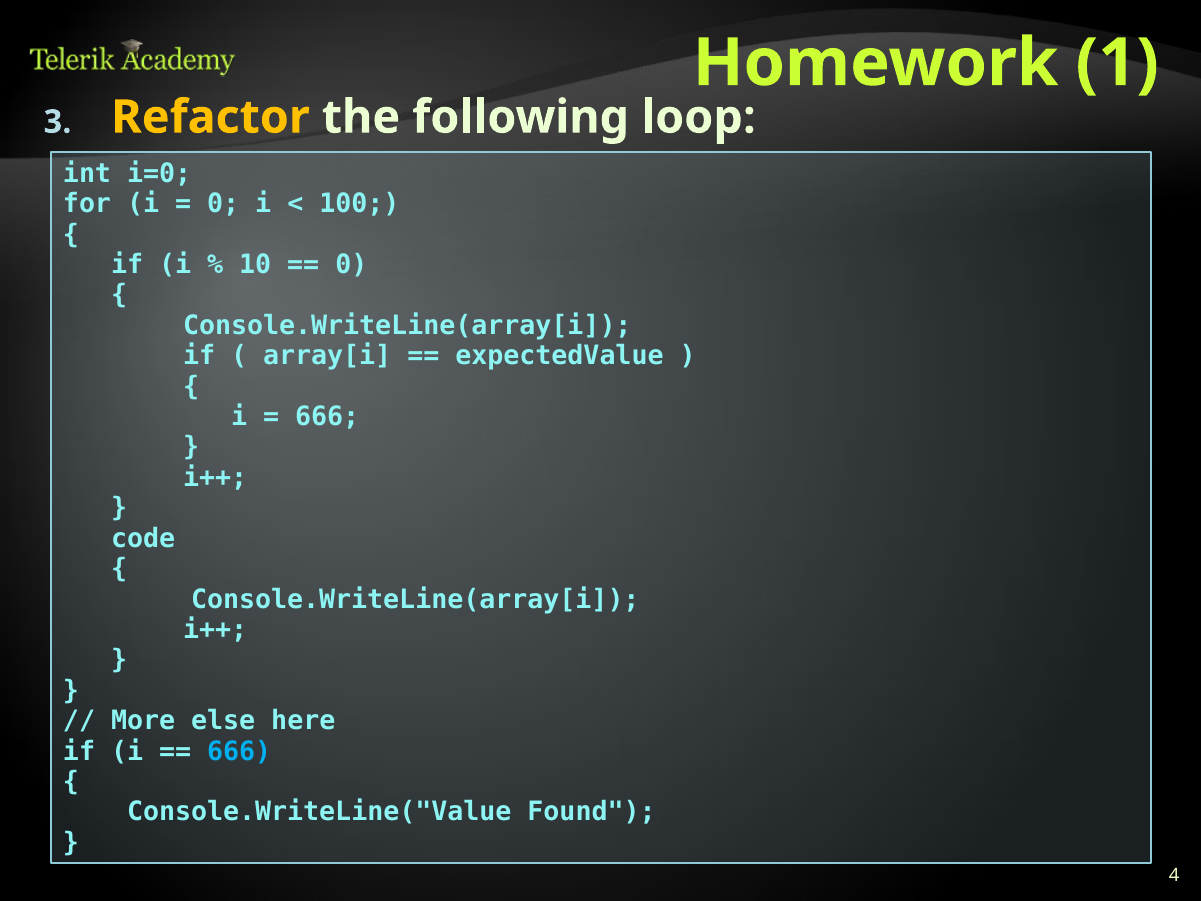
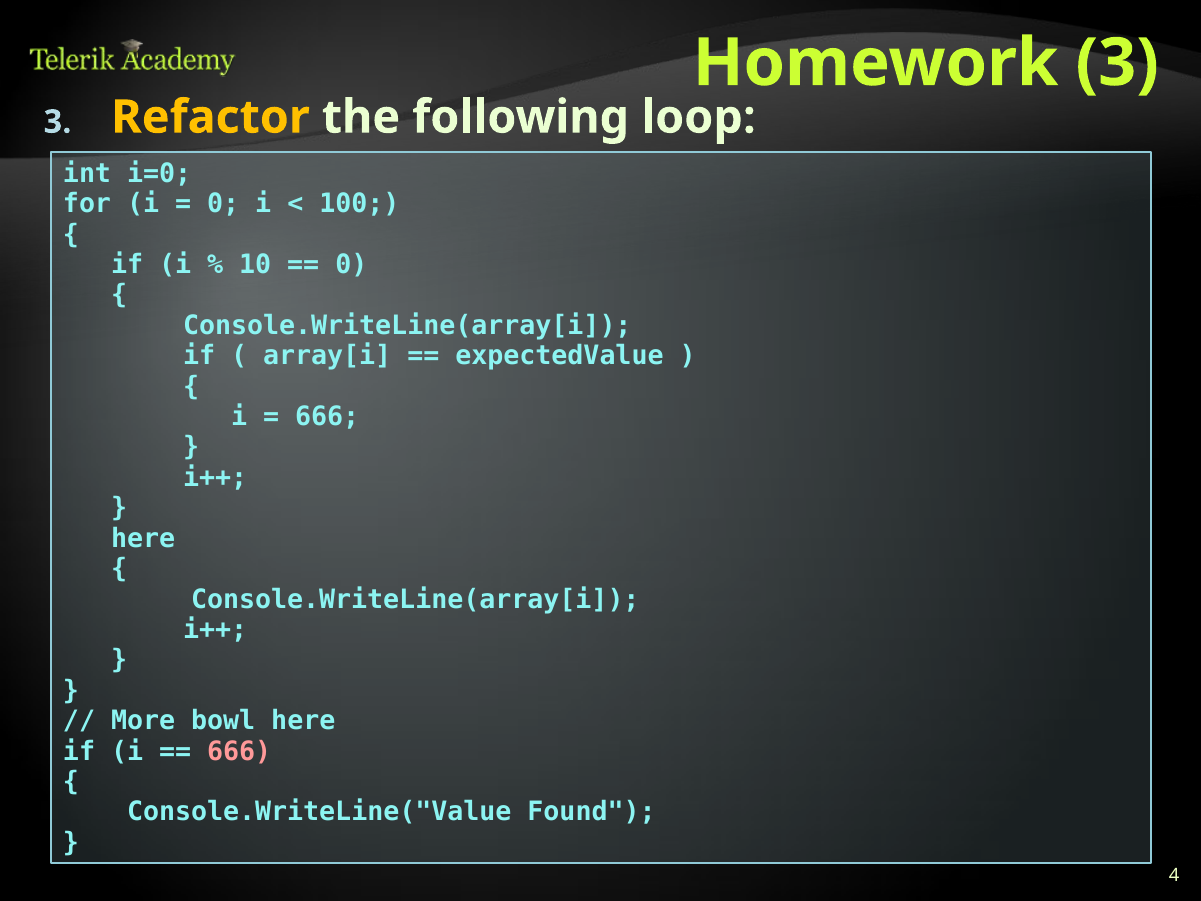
Homework 1: 1 -> 3 (1117, 63)
code: code -> here (143, 538)
else: else -> bowl (223, 721)
666 colour: light blue -> pink (239, 751)
